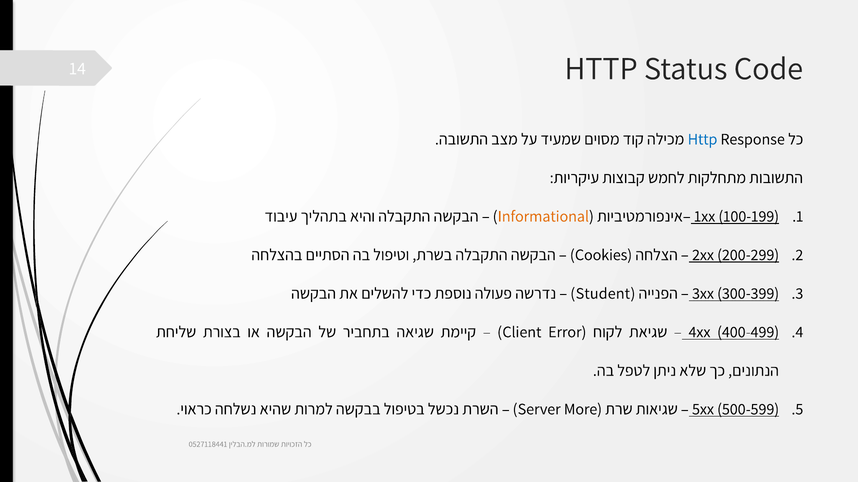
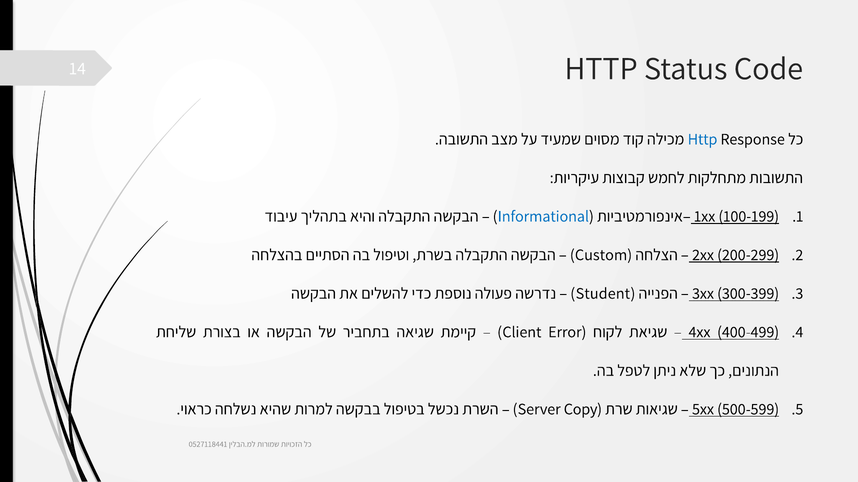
Informational colour: orange -> blue (543, 217)
Cookies: Cookies -> Custom (601, 255)
More: More -> Copy (581, 410)
